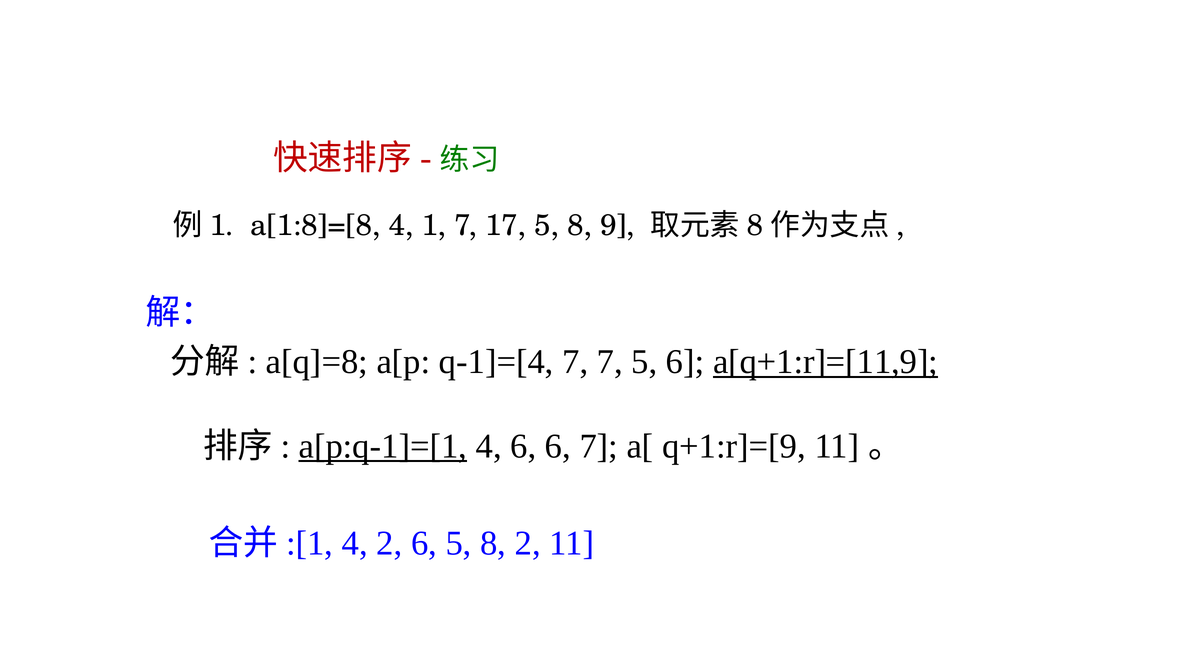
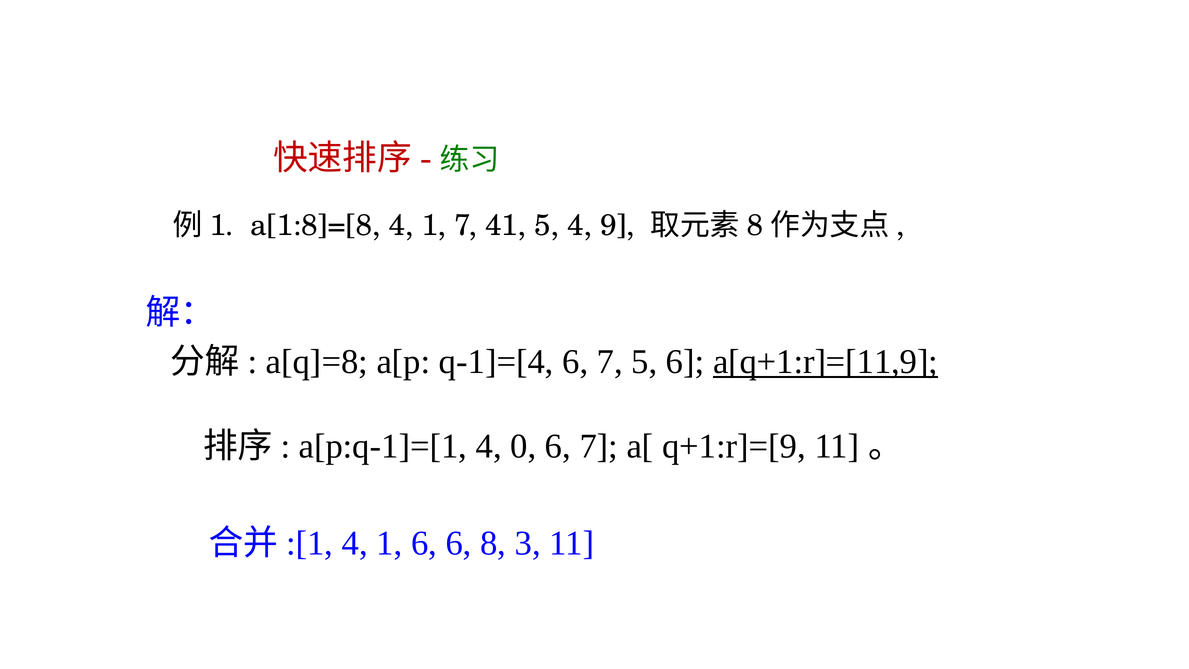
17: 17 -> 41 (506, 225)
8: 8 -> 4 (579, 225)
q-1]=[4 7: 7 -> 6 (575, 362)
a[p:q-1]=[1 underline: present -> none (383, 446)
4 6: 6 -> 0 (523, 446)
2: 2 -> 1 (389, 543)
6 5: 5 -> 6 (459, 543)
8 2: 2 -> 3 (528, 543)
